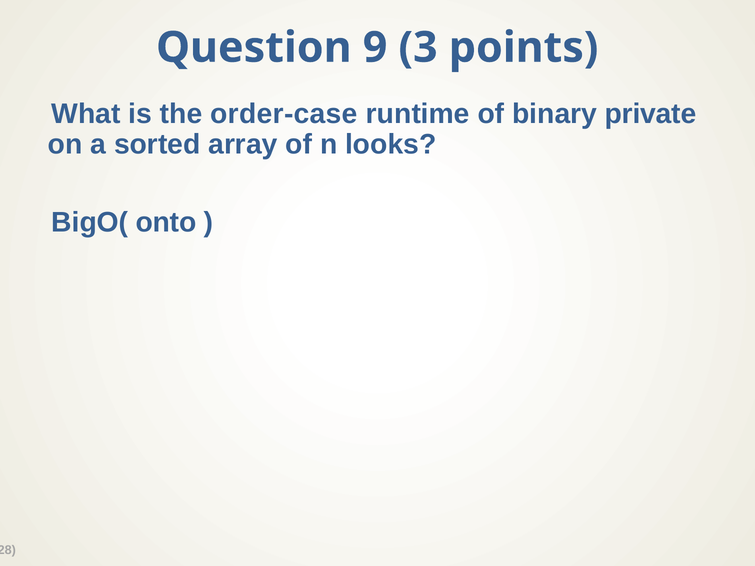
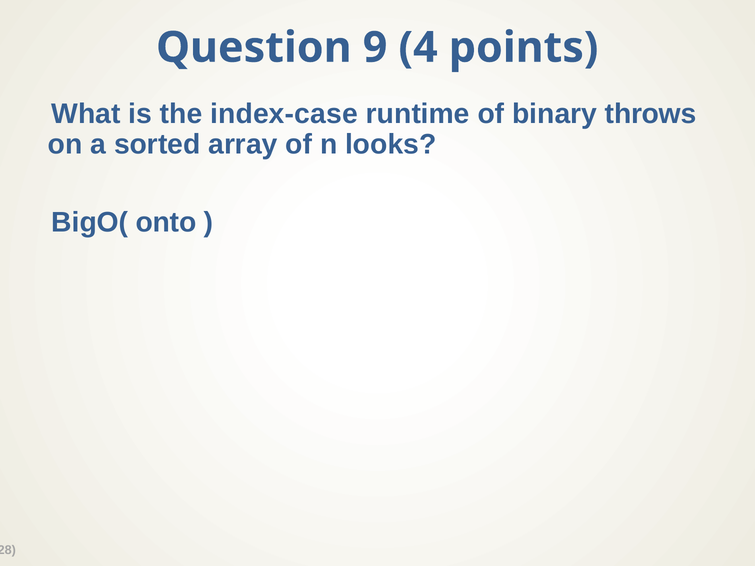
3: 3 -> 4 (418, 48)
order-case: order-case -> index-case (284, 114)
private: private -> throws (651, 114)
